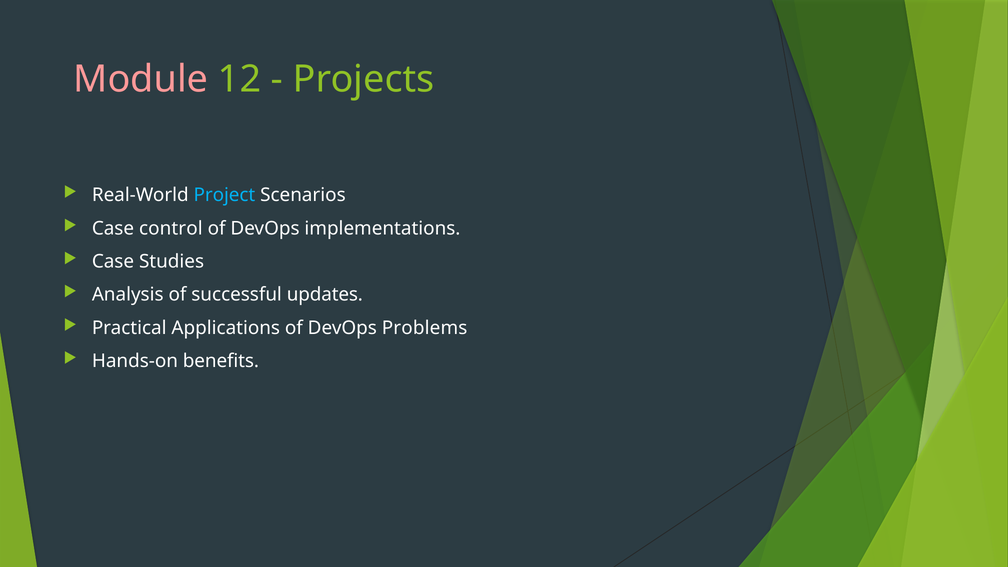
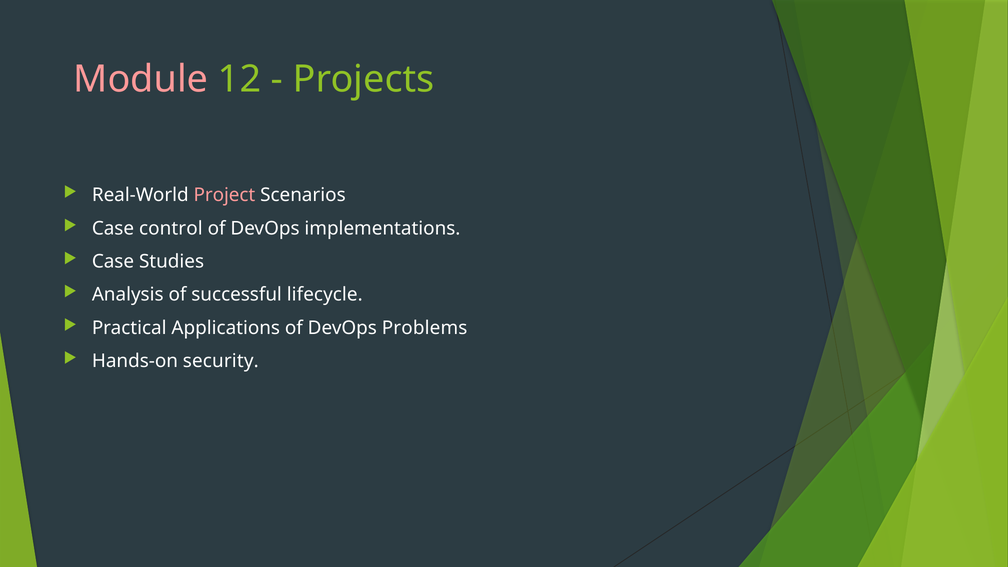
Project colour: light blue -> pink (224, 195)
updates: updates -> lifecycle (325, 295)
benefits: benefits -> security (221, 361)
